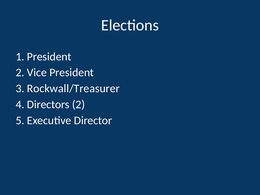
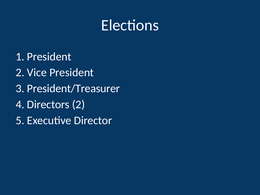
Rockwall/Treasurer: Rockwall/Treasurer -> President/Treasurer (73, 89)
